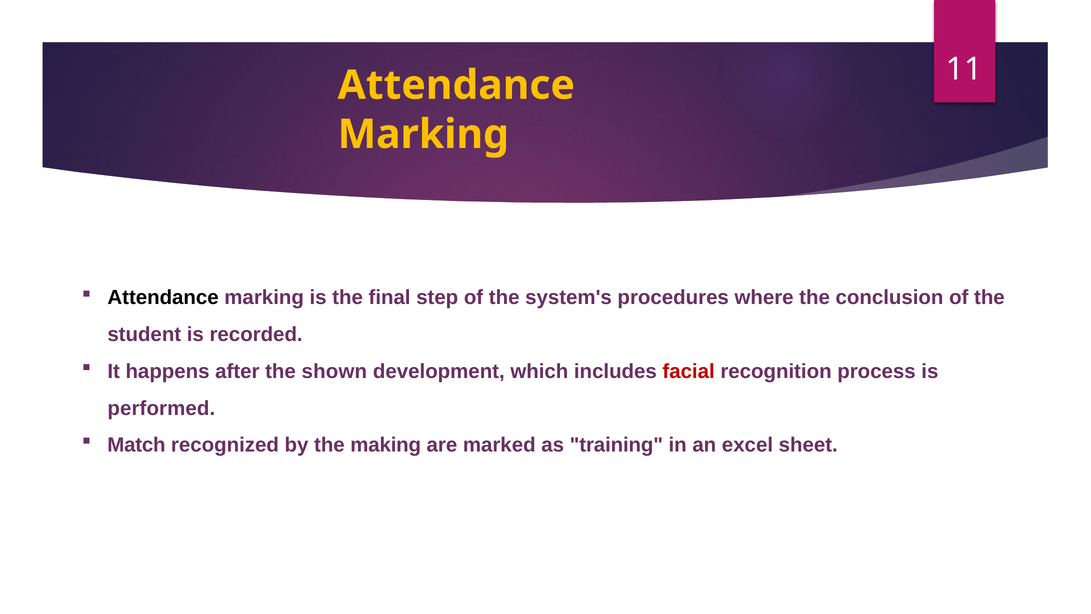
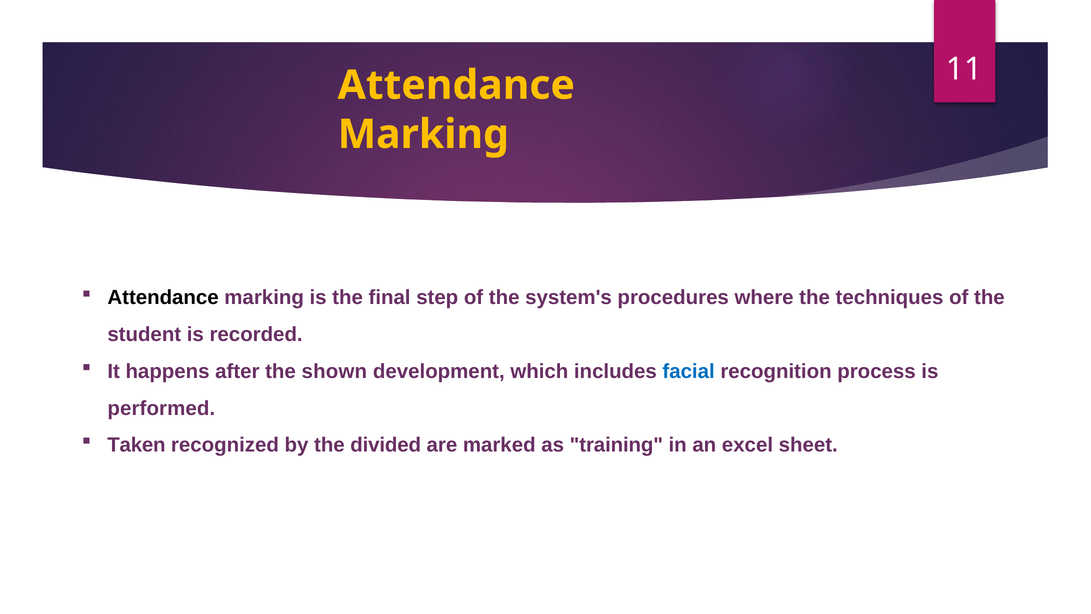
conclusion: conclusion -> techniques (890, 298)
facial colour: red -> blue (689, 371)
Match: Match -> Taken (136, 445)
making: making -> divided (386, 445)
